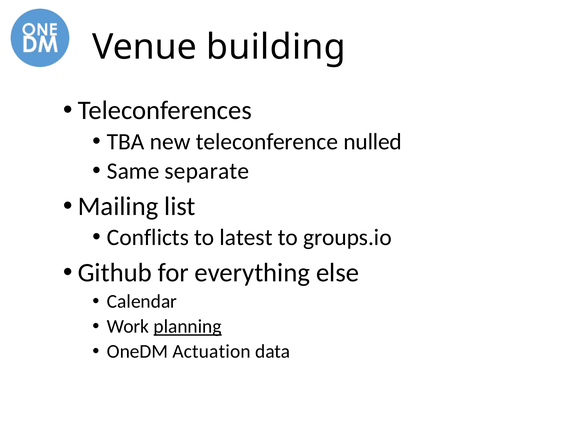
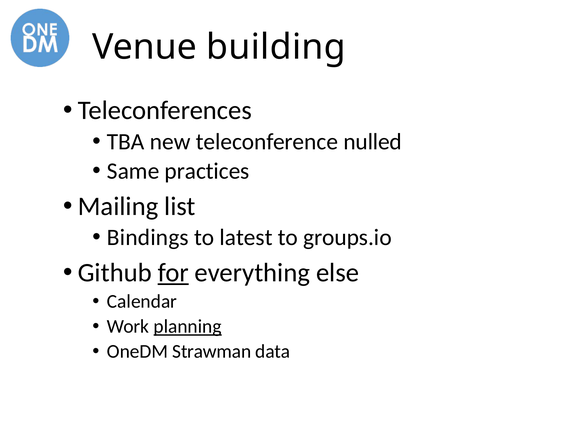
separate: separate -> practices (207, 171)
Conflicts: Conflicts -> Bindings (148, 237)
for underline: none -> present (173, 272)
Actuation: Actuation -> Strawman (212, 351)
